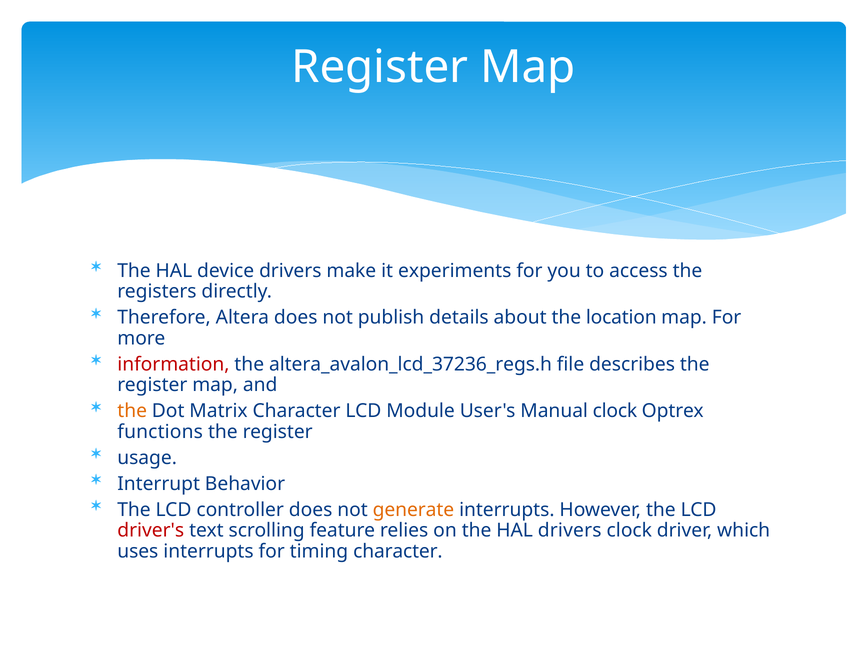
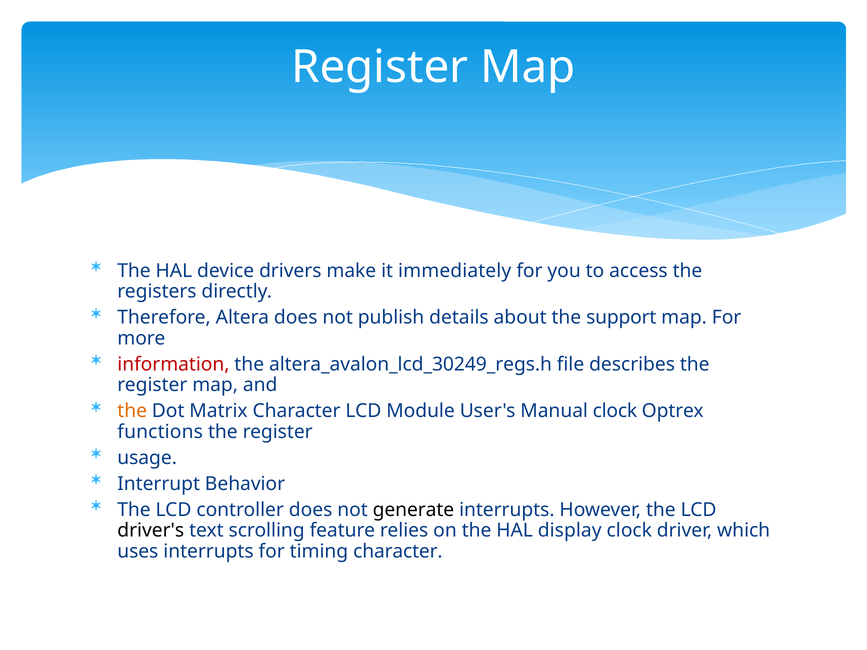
experiments: experiments -> immediately (455, 271)
location: location -> support (621, 318)
altera_avalon_lcd_37236_regs.h: altera_avalon_lcd_37236_regs.h -> altera_avalon_lcd_30249_regs.h (411, 364)
generate colour: orange -> black (413, 510)
driver's colour: red -> black (151, 531)
HAL drivers: drivers -> display (570, 531)
